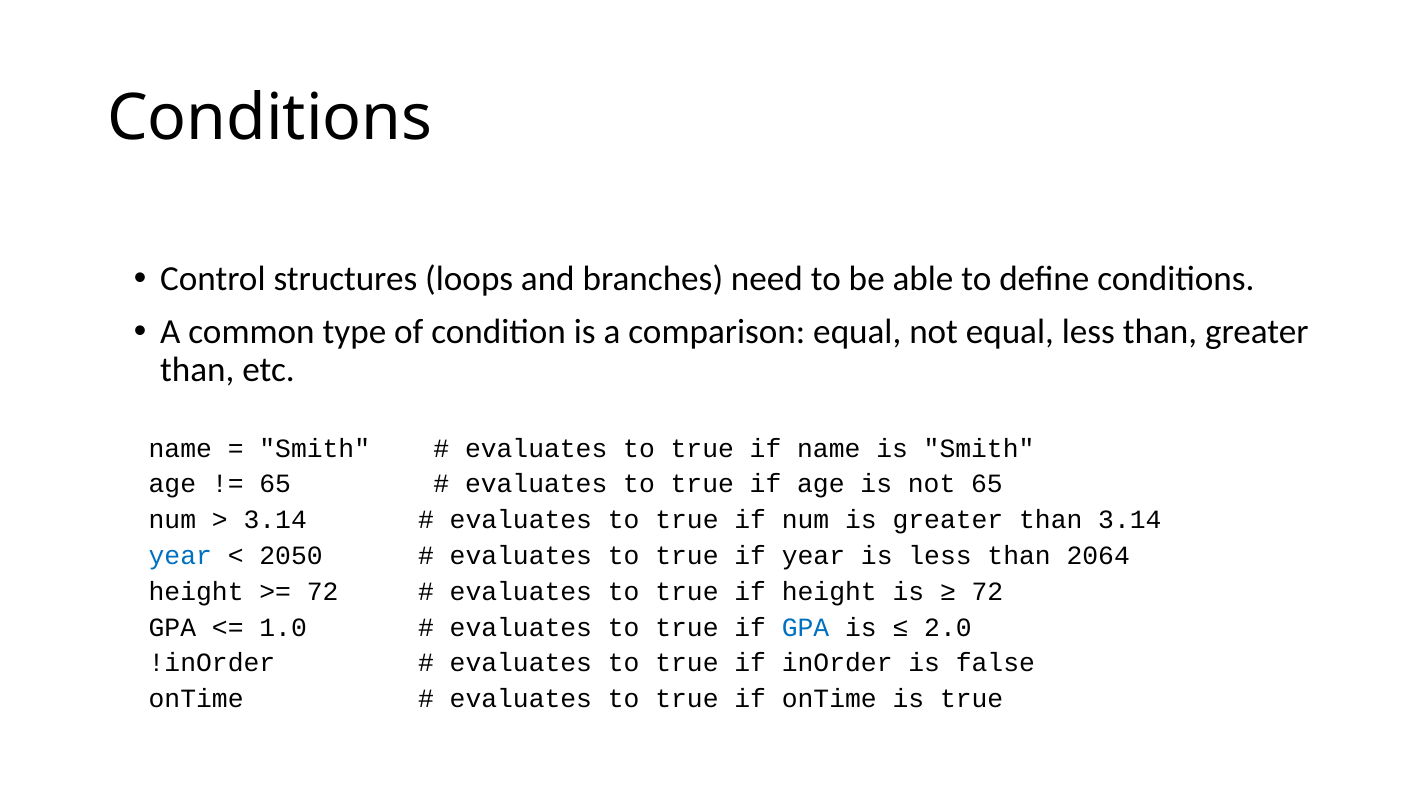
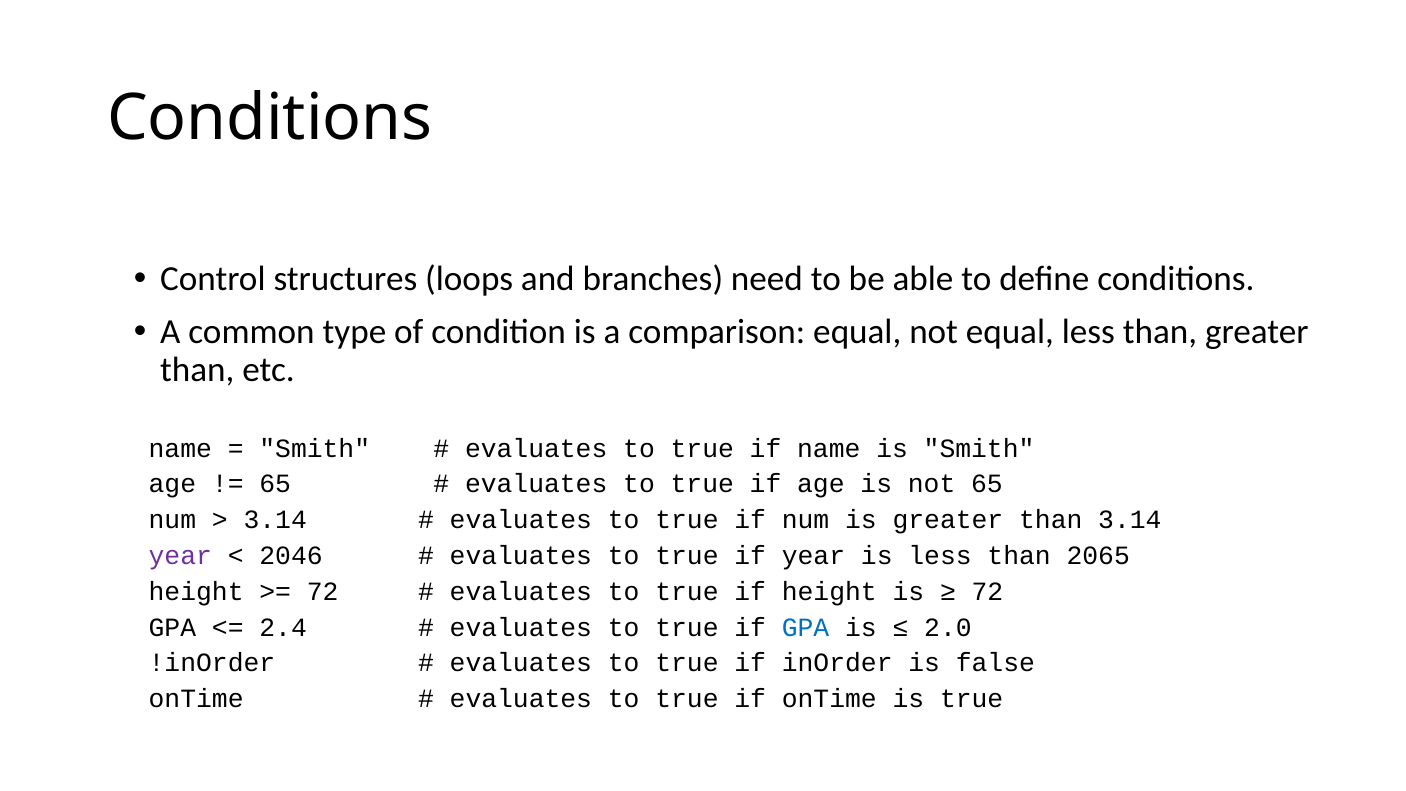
year colour: blue -> purple (180, 556)
2050: 2050 -> 2046 (291, 556)
2064: 2064 -> 2065 (1098, 556)
1.0: 1.0 -> 2.4 (283, 627)
